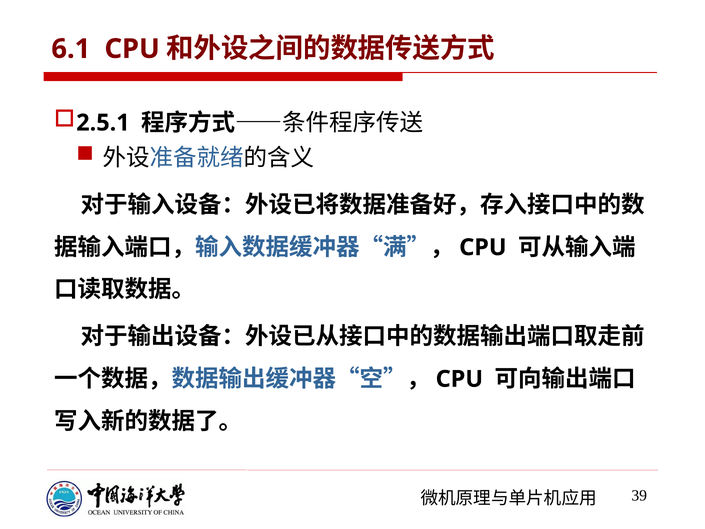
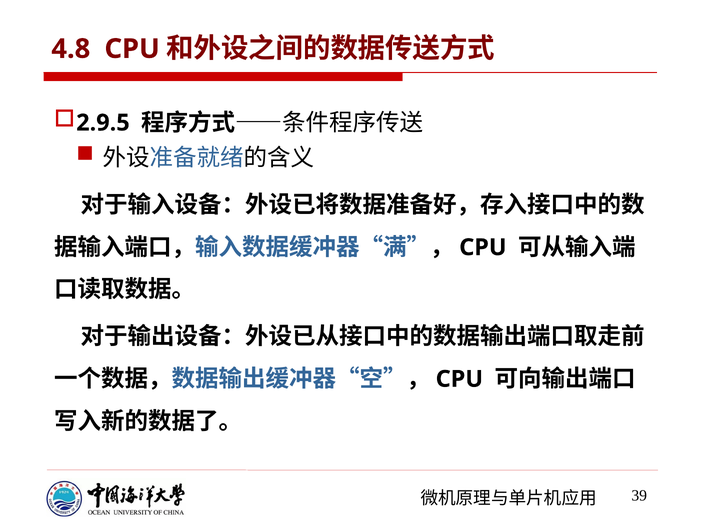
6.1: 6.1 -> 4.8 (71, 49)
2.5.1: 2.5.1 -> 2.9.5 (103, 123)
